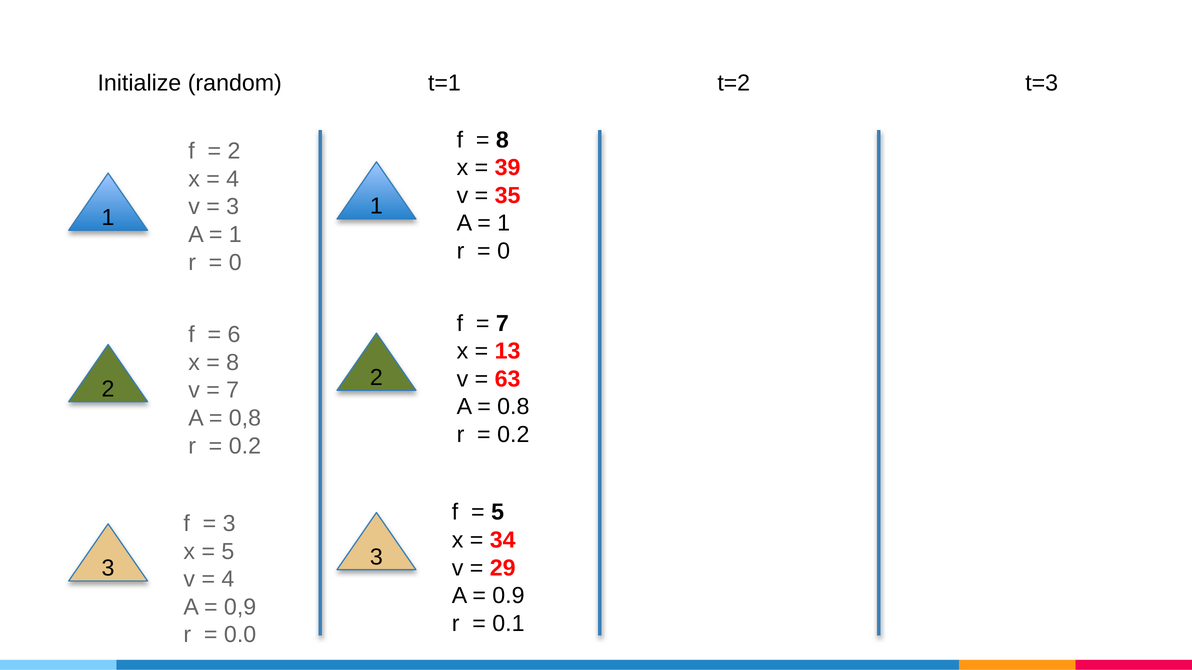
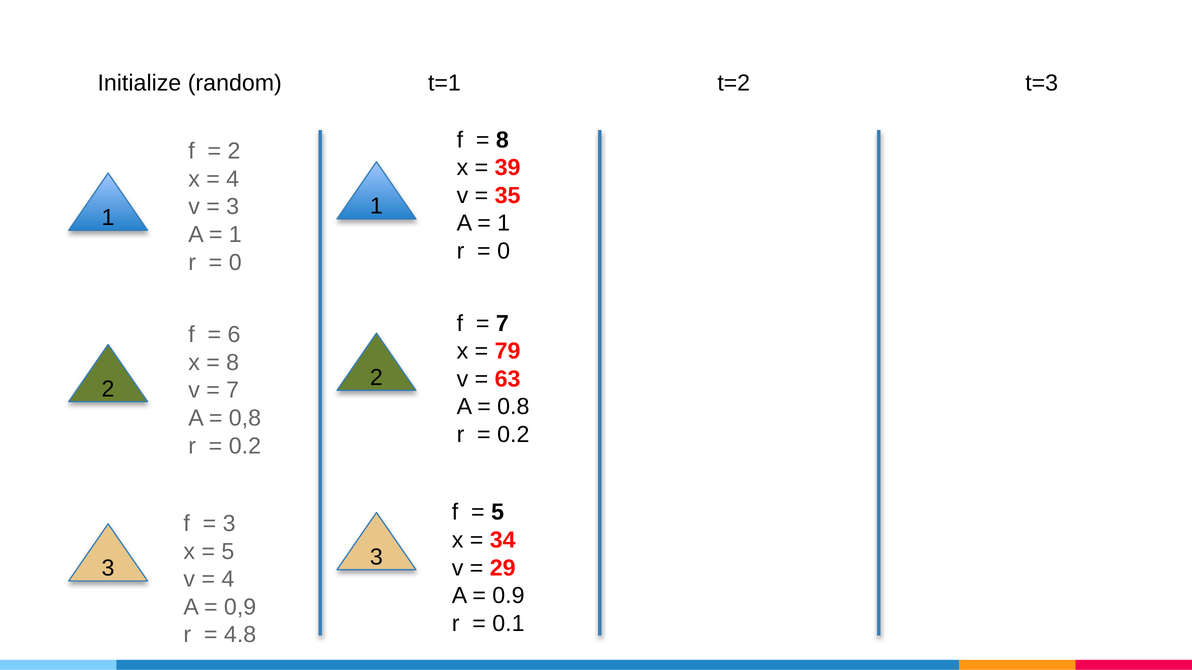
13: 13 -> 79 (508, 351)
0.0: 0.0 -> 4.8 (240, 635)
